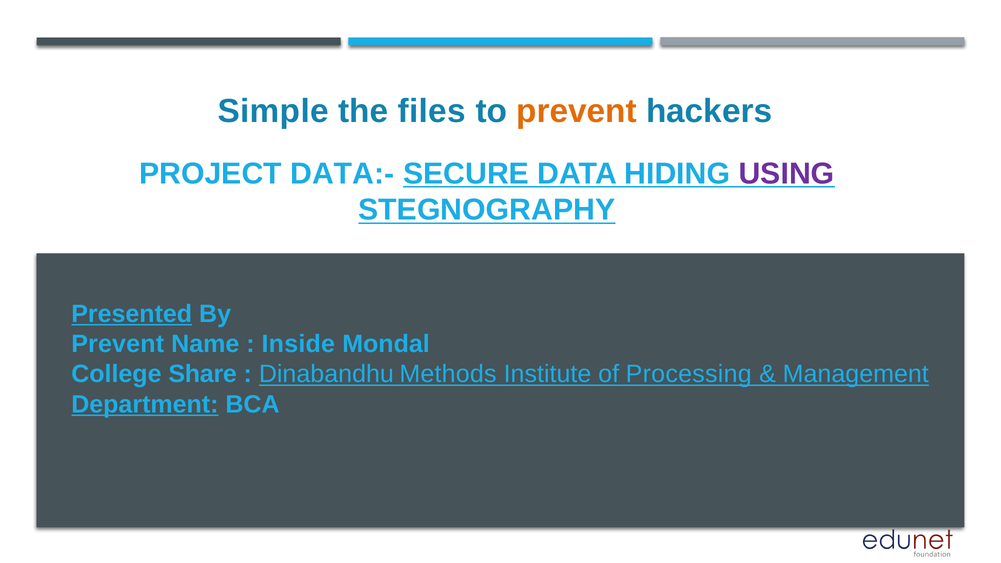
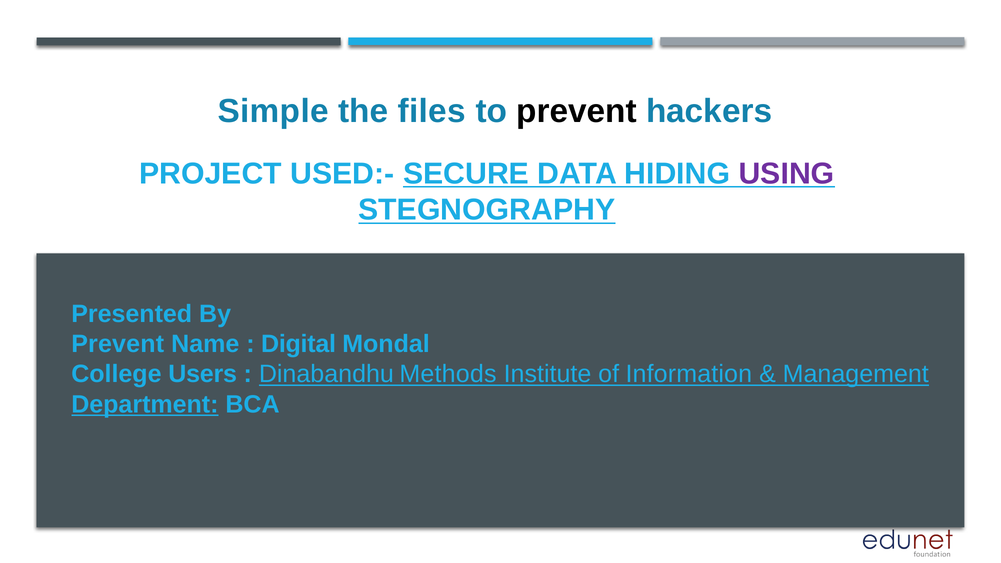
prevent colour: orange -> black (576, 111)
DATA:-: DATA:- -> USED:- (342, 174)
Presented underline: present -> none (132, 314)
Inside: Inside -> Digital (299, 344)
Share: Share -> Users (203, 374)
Processing: Processing -> Information (689, 374)
